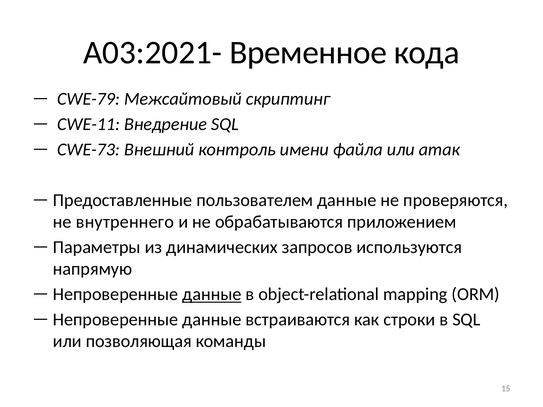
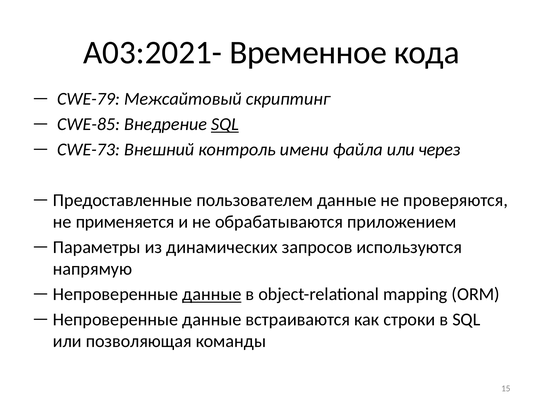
CWE-11: CWE-11 -> CWE-85 (88, 124)
SQL underline: none -> present (225, 124)
атак: атак -> через (439, 150)
внутреннего: внутреннего -> применяется (125, 222)
